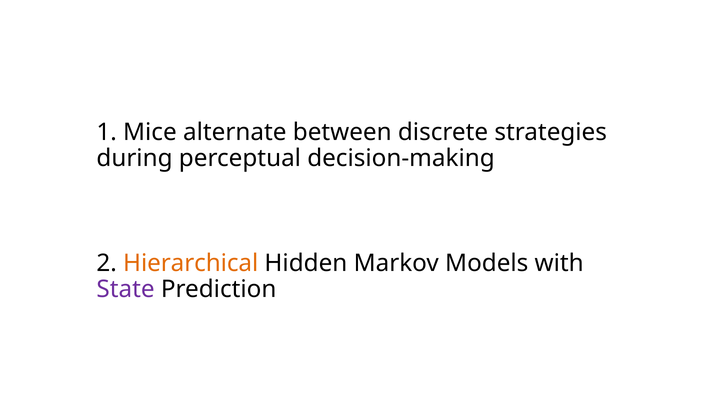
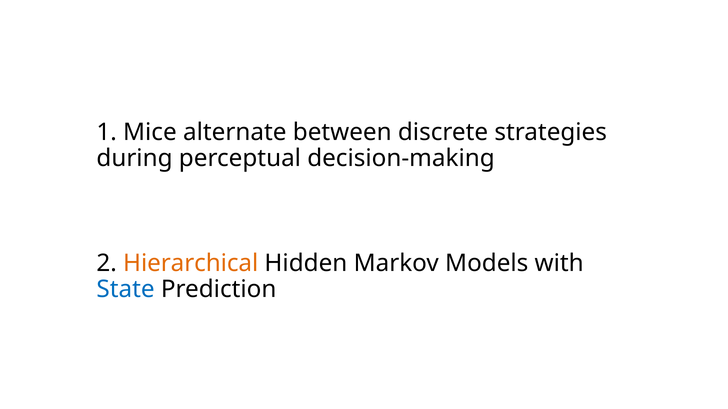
State colour: purple -> blue (126, 290)
